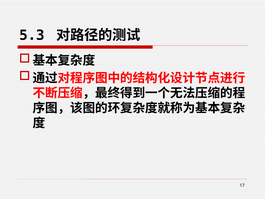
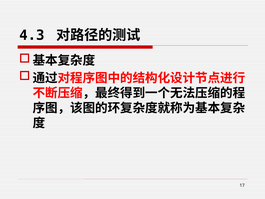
5.3: 5.3 -> 4.3 (32, 35)
